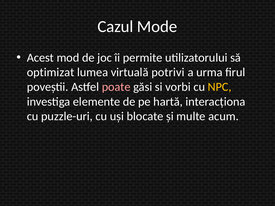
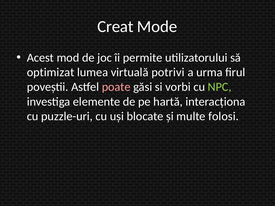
Cazul: Cazul -> Creat (115, 27)
NPC colour: yellow -> light green (220, 87)
acum: acum -> folosi (224, 116)
